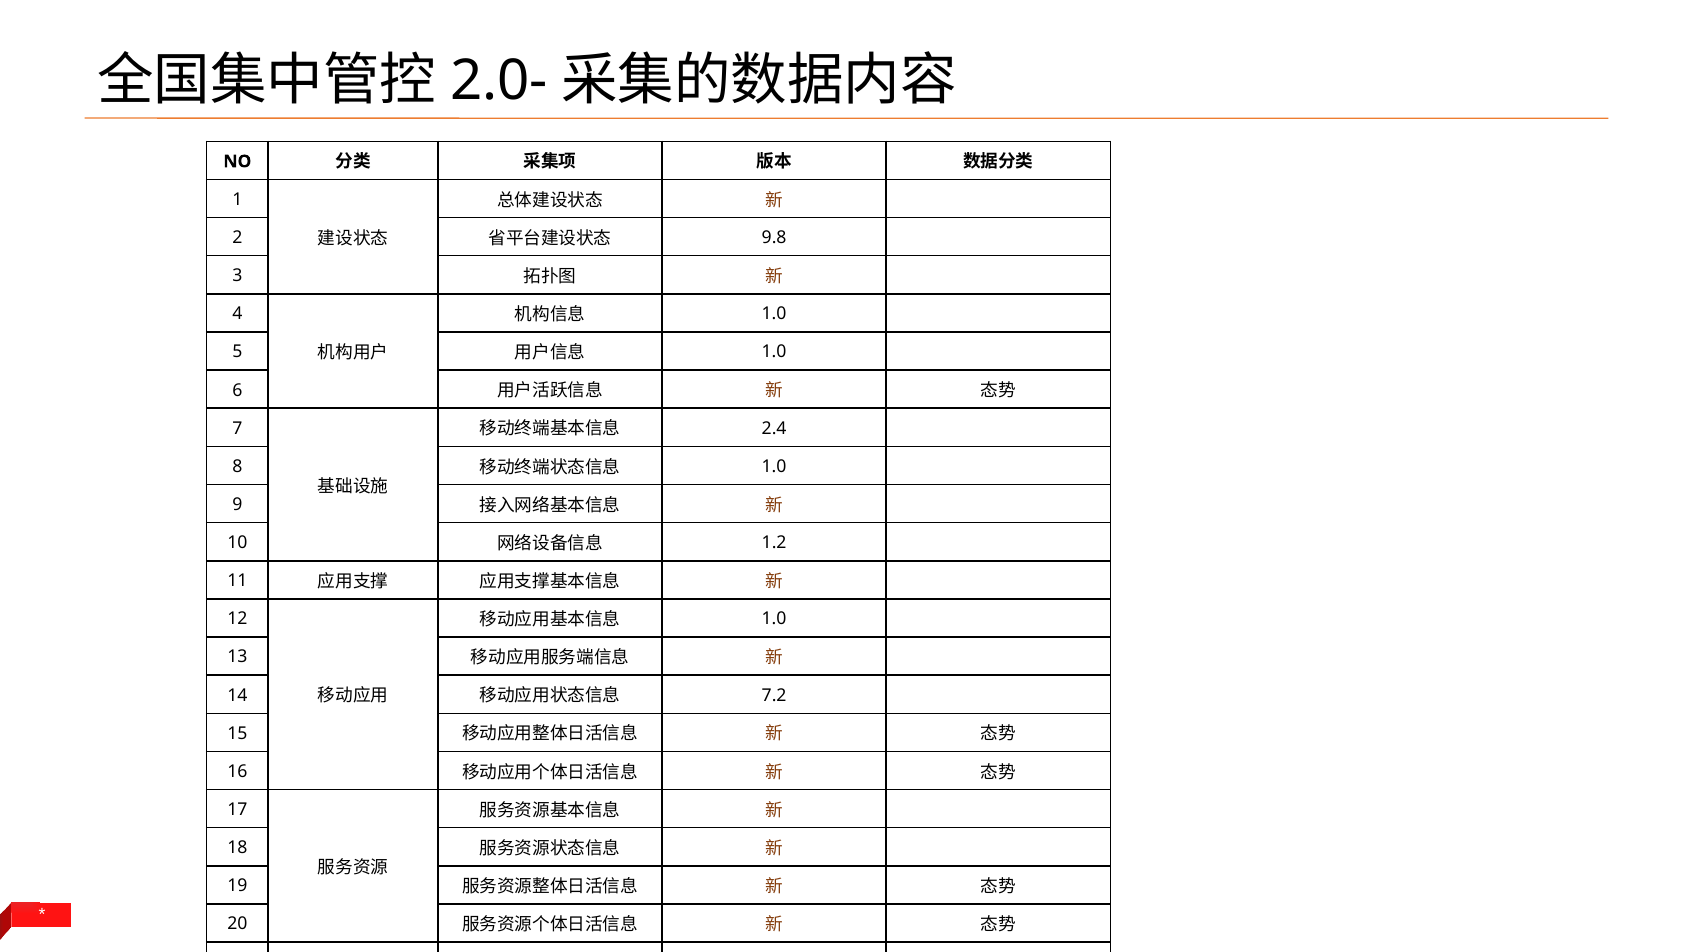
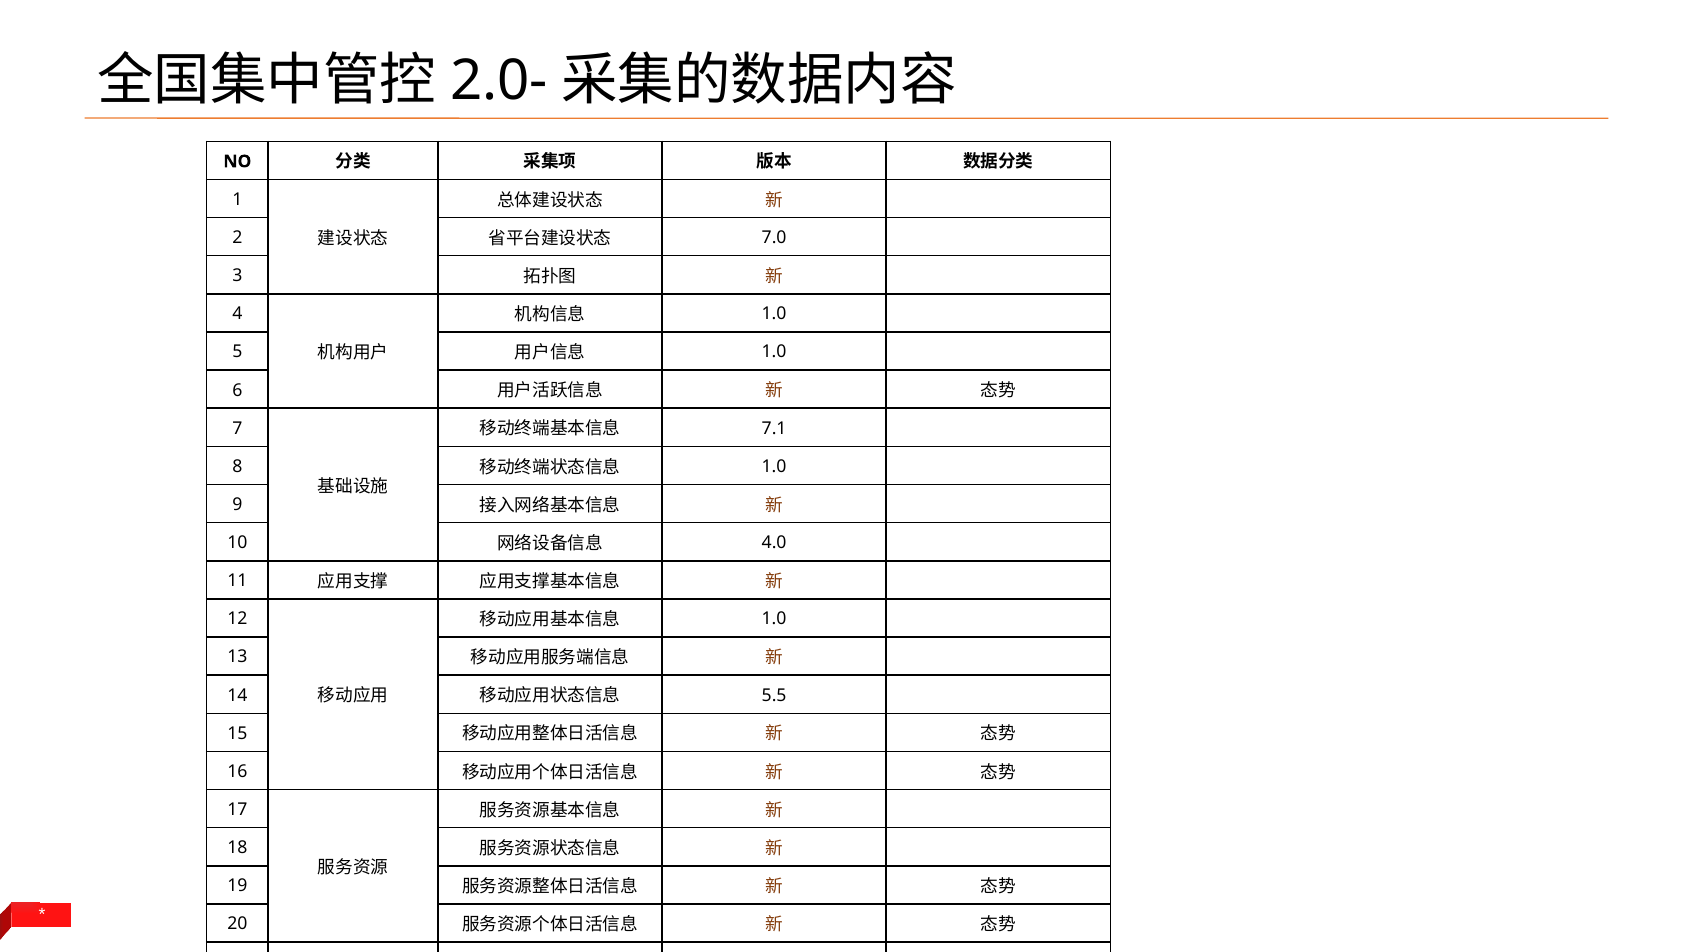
9.8: 9.8 -> 7.0 (774, 238)
2.4: 2.4 -> 7.1 (774, 429)
1.2: 1.2 -> 4.0 (774, 543)
7.2: 7.2 -> 5.5 (774, 696)
